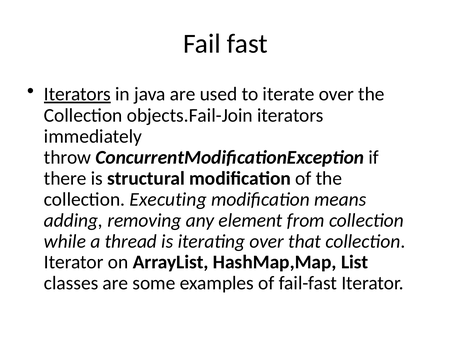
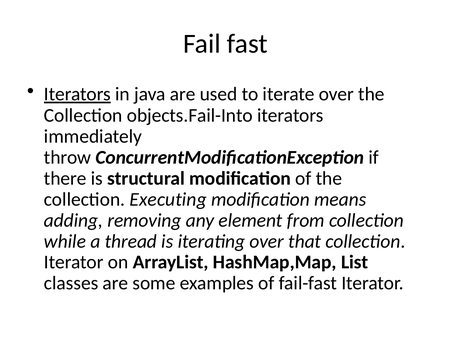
objects.Fail-Join: objects.Fail-Join -> objects.Fail-Into (190, 116)
